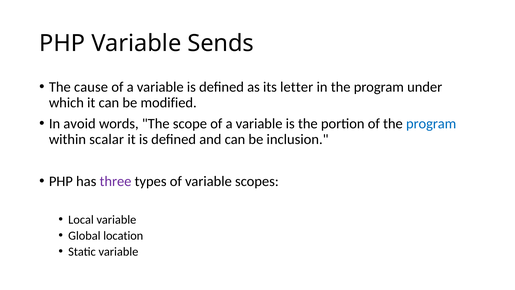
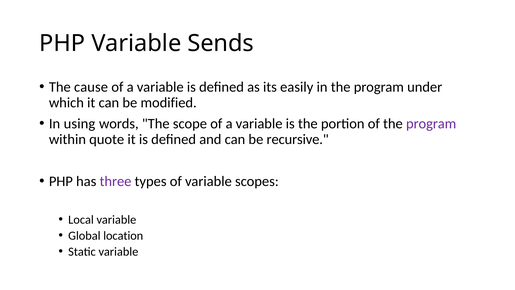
letter: letter -> easily (297, 87)
avoid: avoid -> using (79, 123)
program colour: blue -> purple (431, 123)
scalar: scalar -> quote (107, 139)
inclusion: inclusion -> recursive (298, 139)
